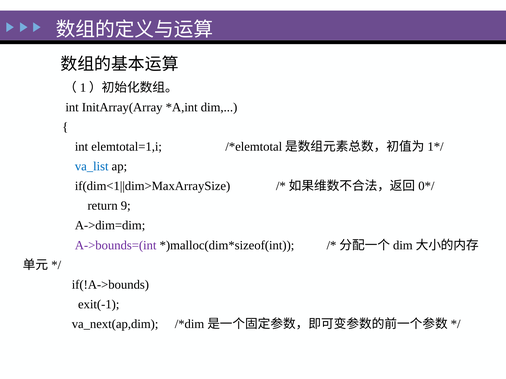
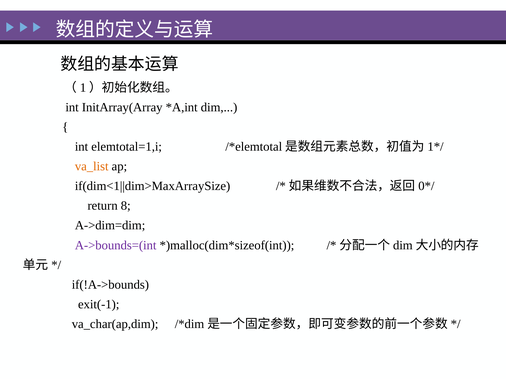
va_list colour: blue -> orange (92, 167)
9: 9 -> 8 (126, 206)
va_next(ap,dim: va_next(ap,dim -> va_char(ap,dim (115, 324)
